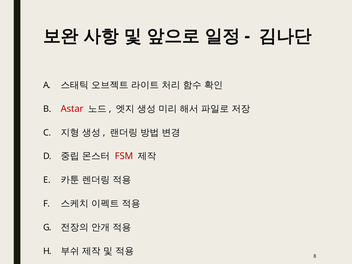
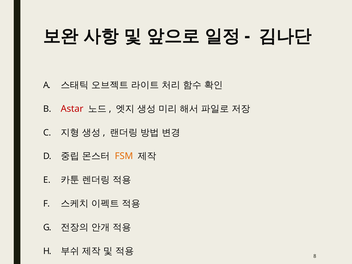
FSM colour: red -> orange (124, 156)
